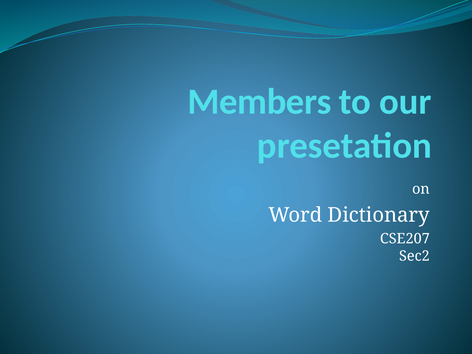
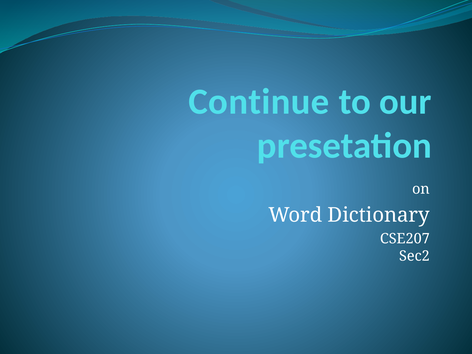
Members: Members -> Continue (259, 102)
